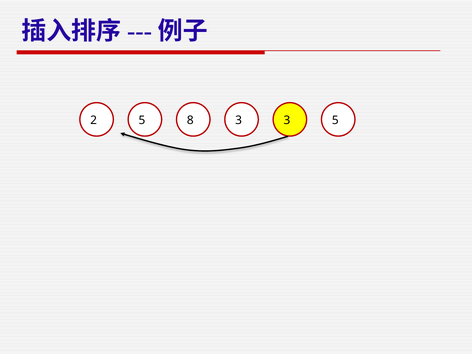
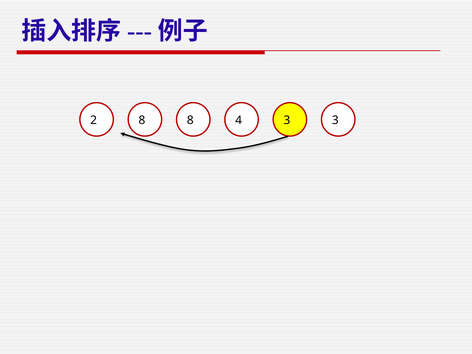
2 5: 5 -> 8 (142, 120)
8 3: 3 -> 4 (239, 120)
3 5: 5 -> 3 (335, 120)
